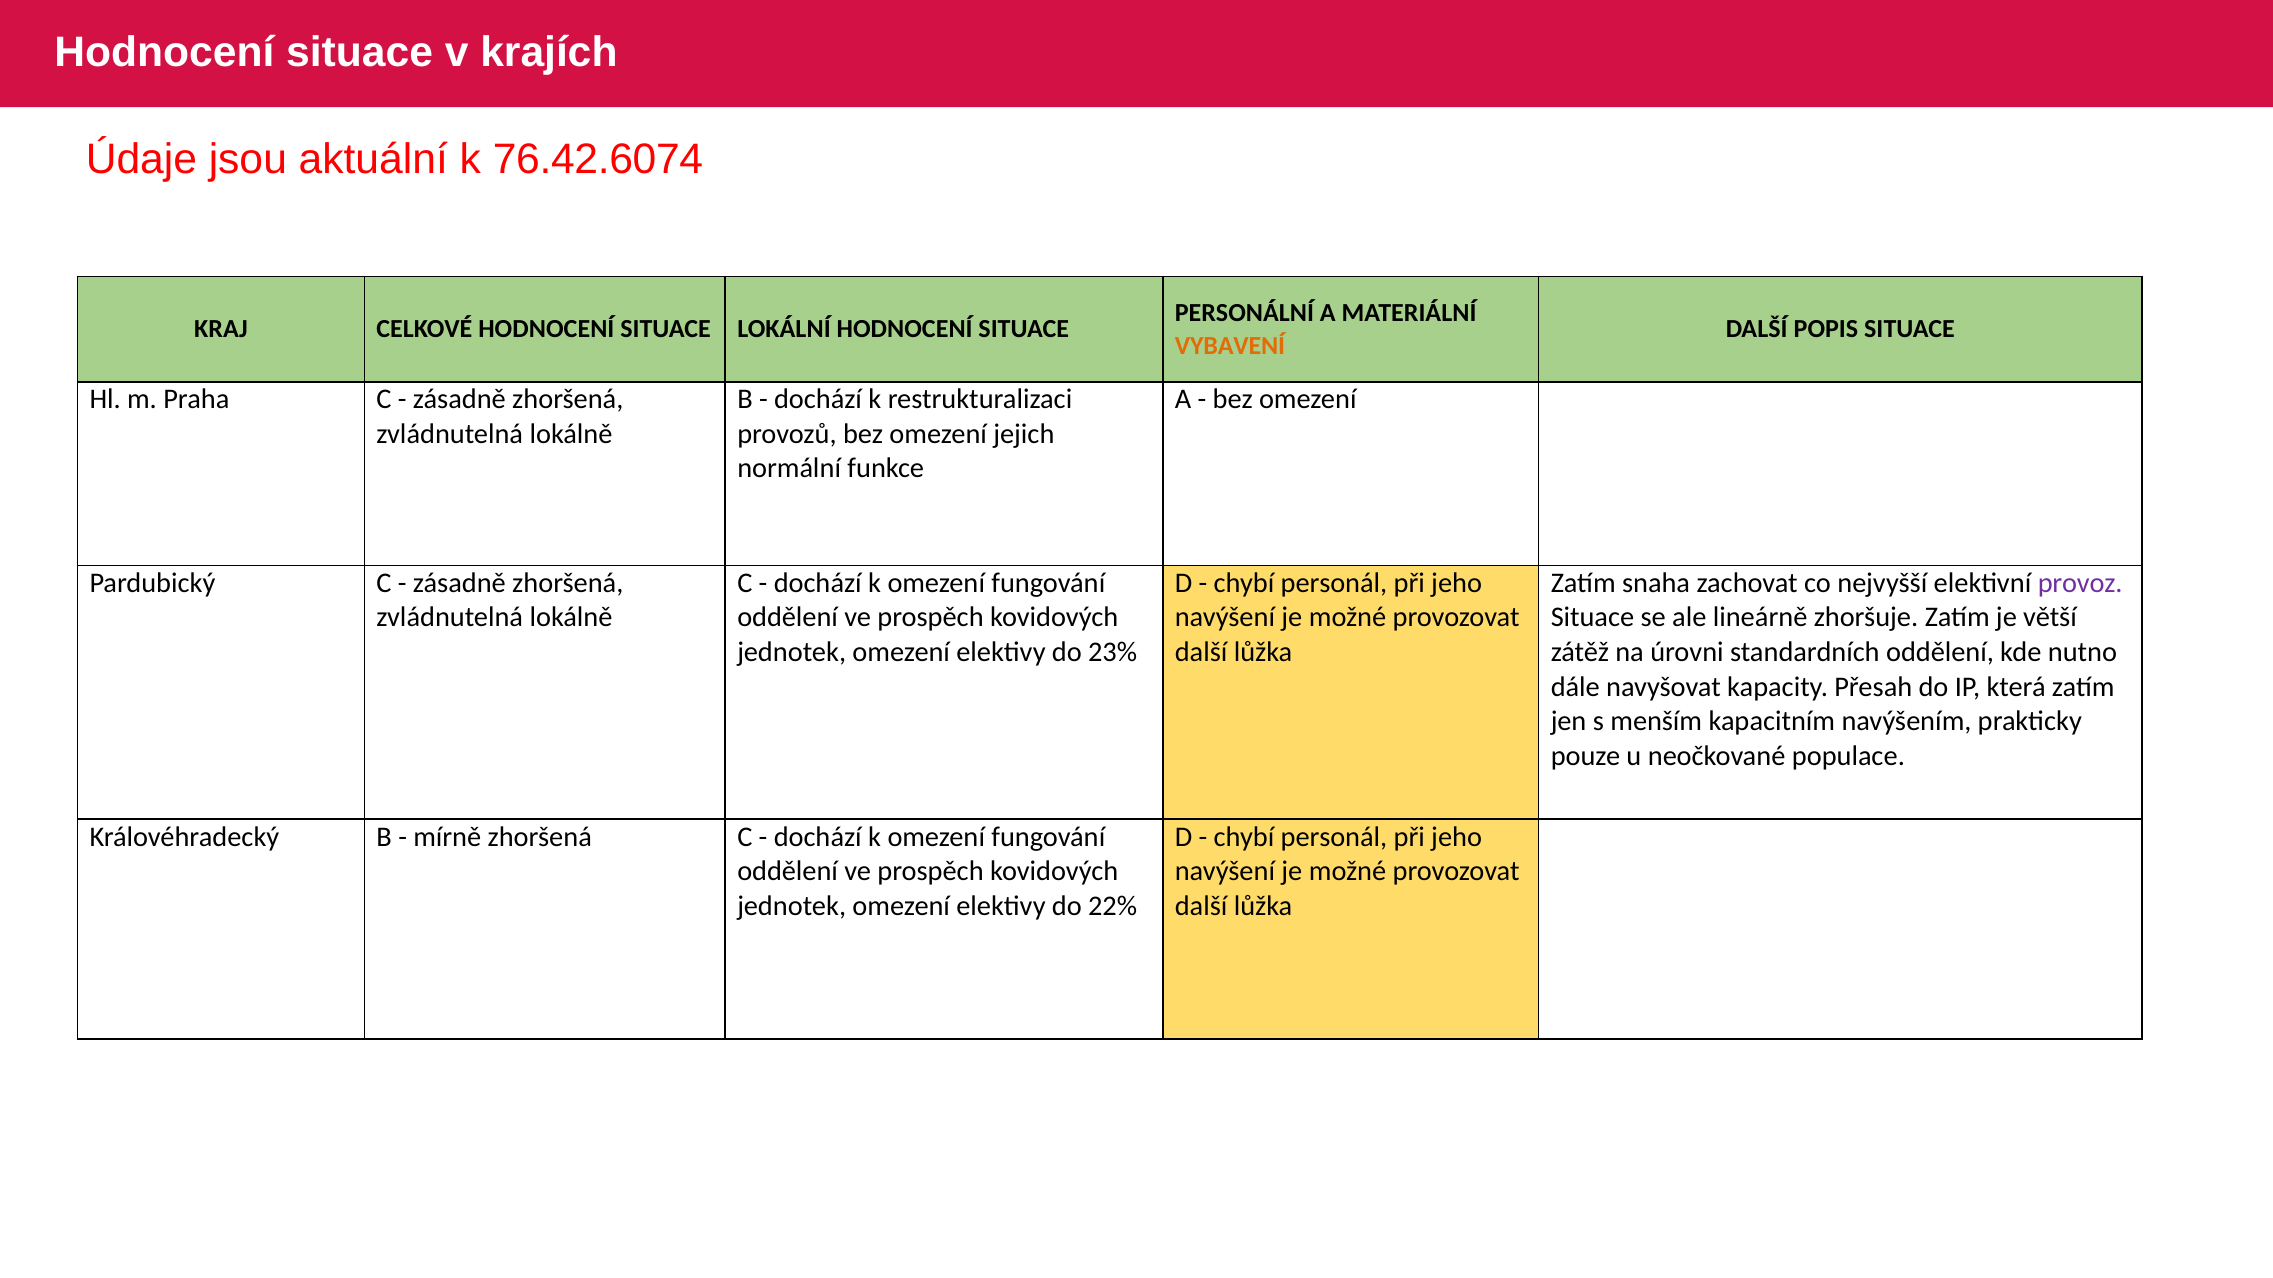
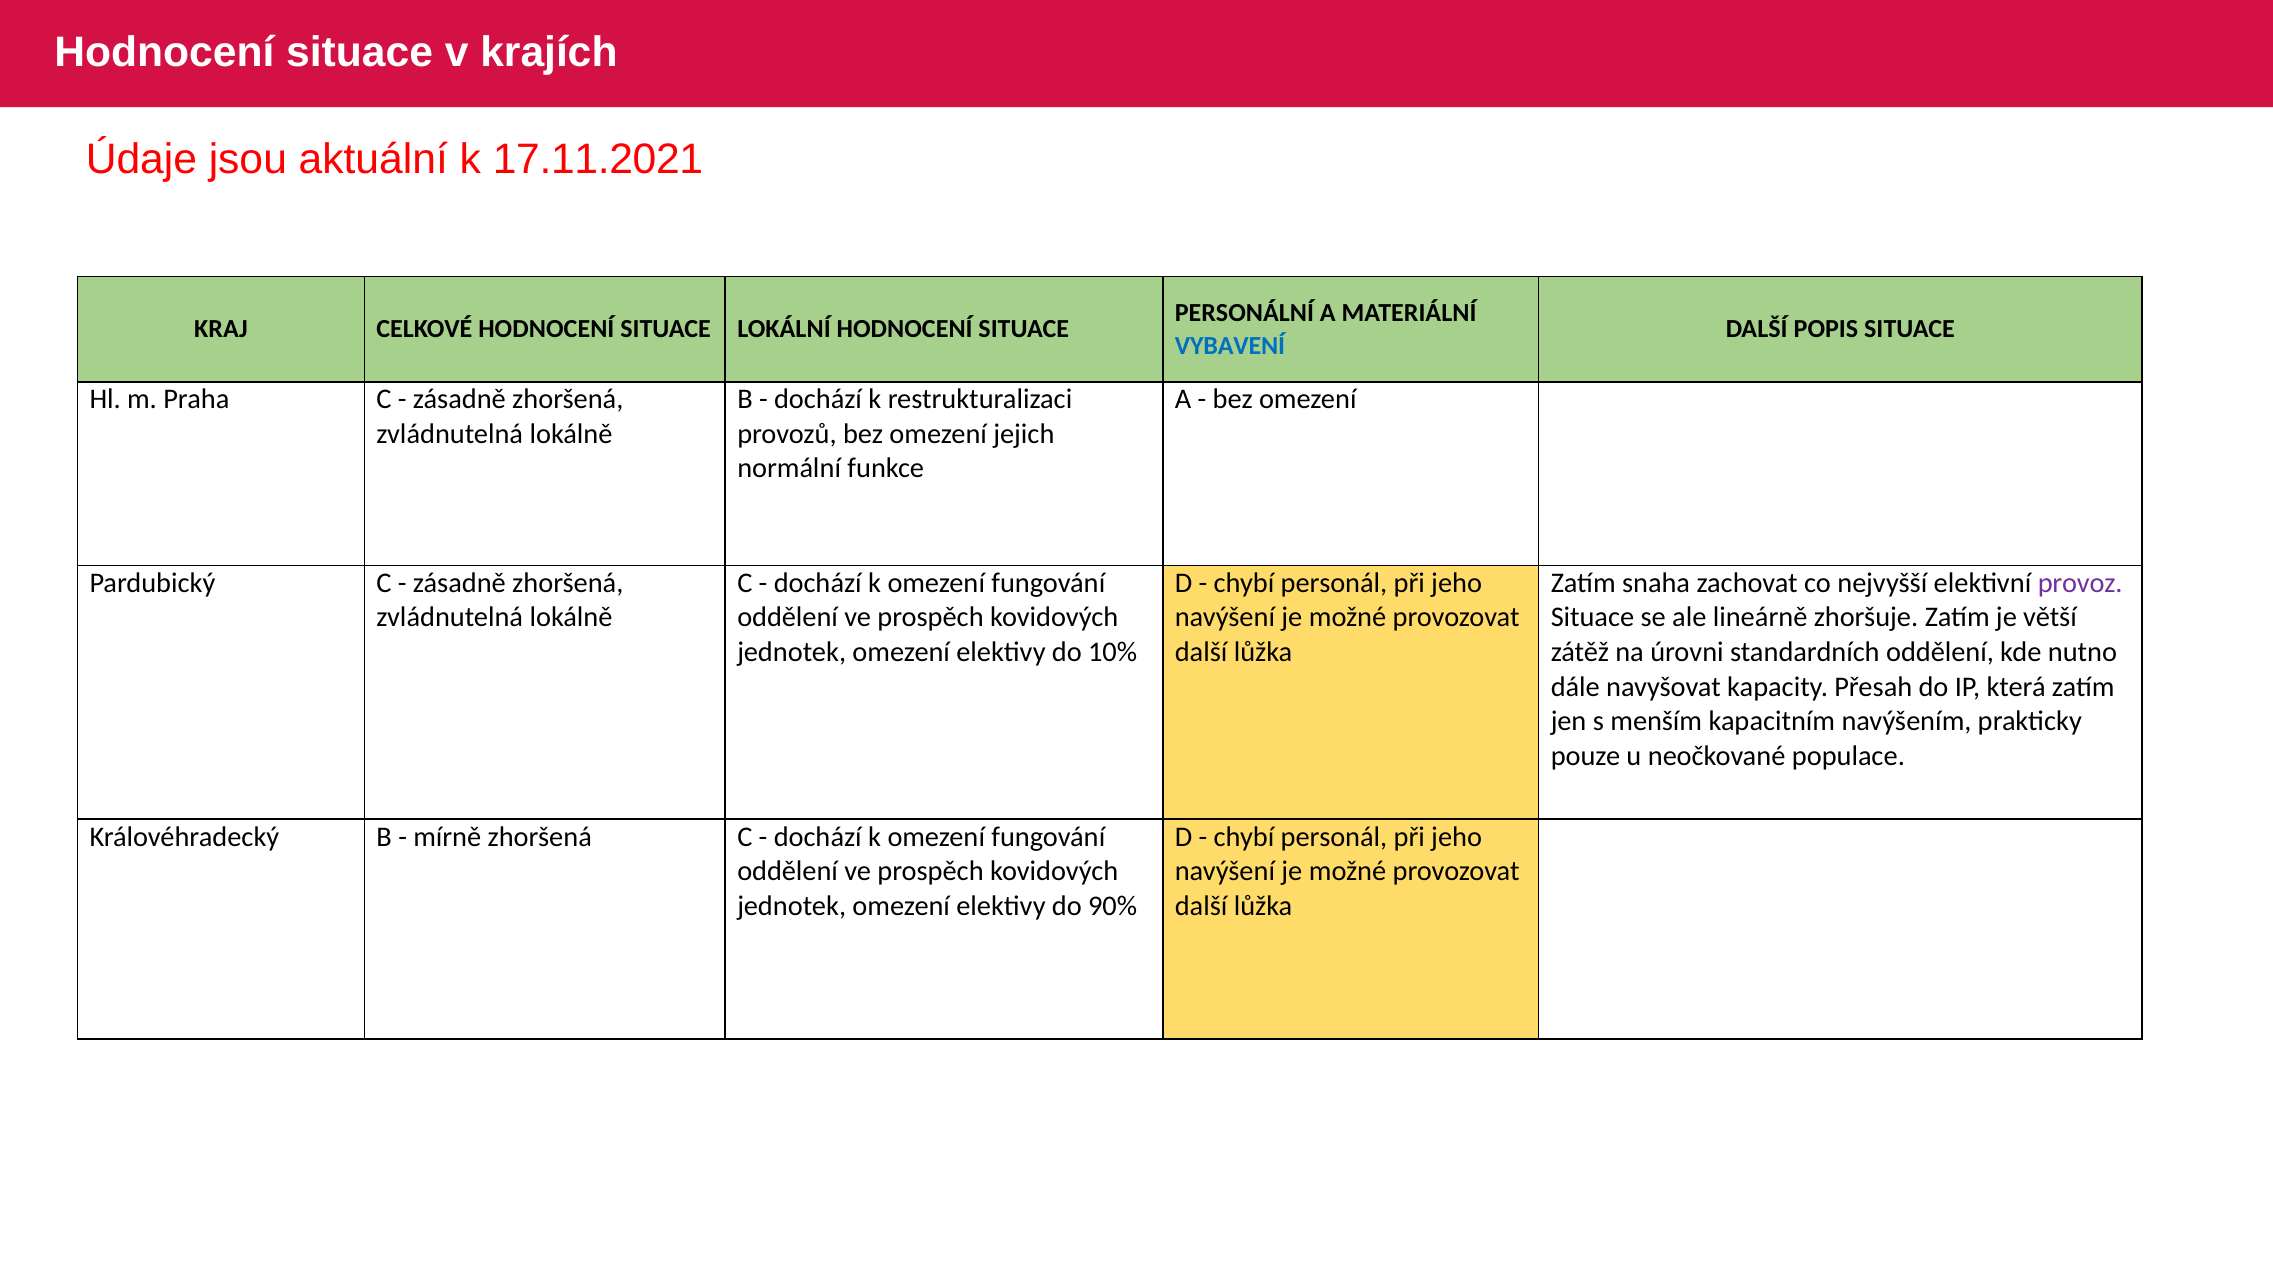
76.42.6074: 76.42.6074 -> 17.11.2021 (598, 160)
VYBAVENÍ colour: orange -> blue (1230, 346)
23%: 23% -> 10% (1113, 652)
22%: 22% -> 90% (1113, 906)
